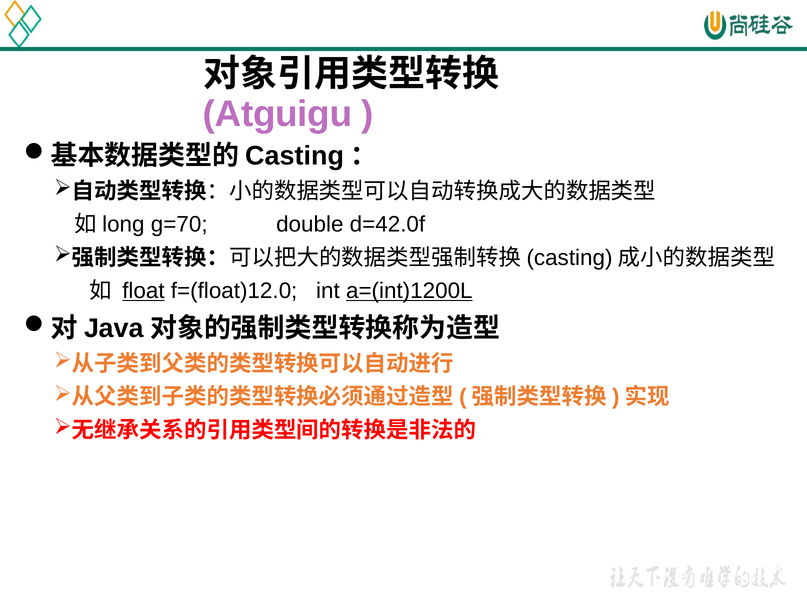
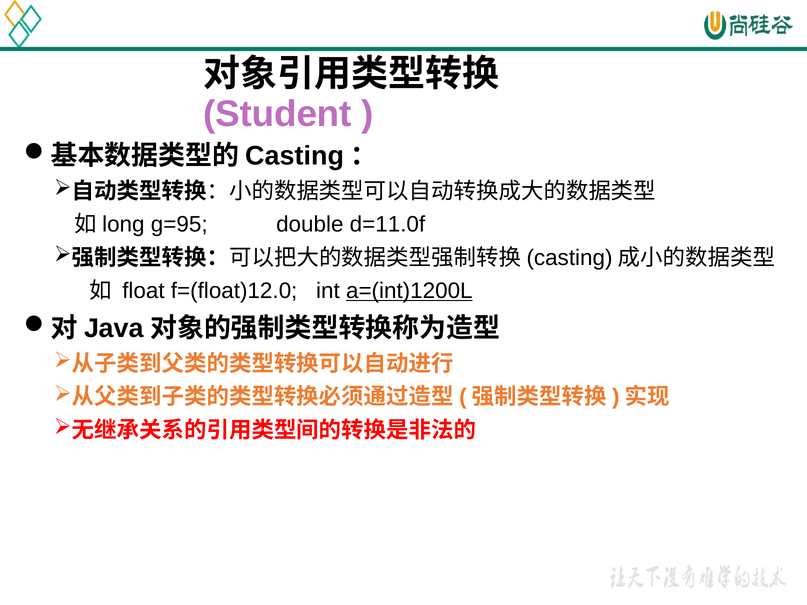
Atguigu: Atguigu -> Student (277, 114)
g=70: g=70 -> g=95 (179, 225)
d=42.0f: d=42.0f -> d=11.0f (387, 225)
float underline: present -> none (143, 291)
